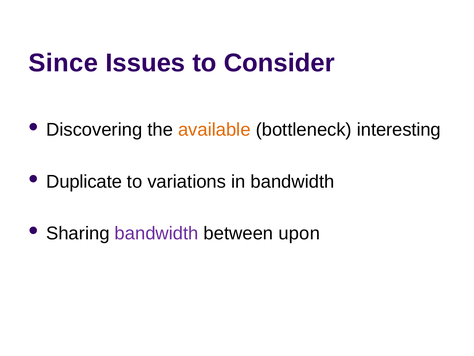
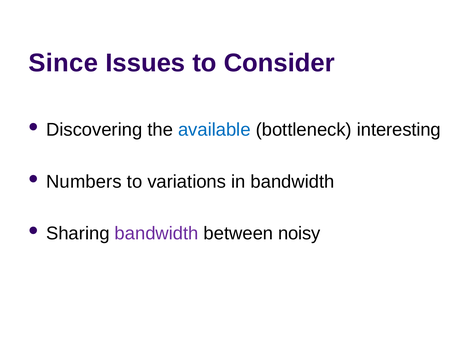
available colour: orange -> blue (214, 130)
Duplicate: Duplicate -> Numbers (84, 181)
upon: upon -> noisy (299, 233)
